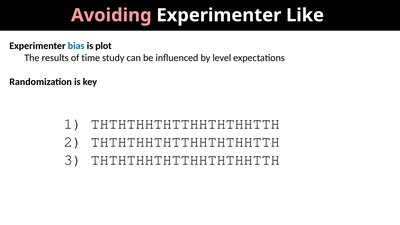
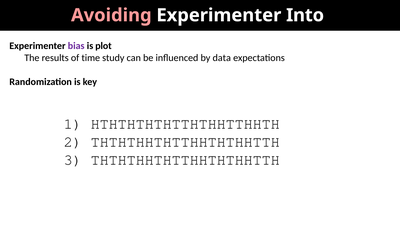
Like: Like -> Into (305, 15)
bias colour: blue -> purple (76, 46)
level: level -> data (222, 58)
1 THTHTHHTHTTHHTHTHHTTH: THTHTHHTHTTHHTHTHHTTH -> HTHTHTHTHTTHTHHTTHHTH (185, 124)
